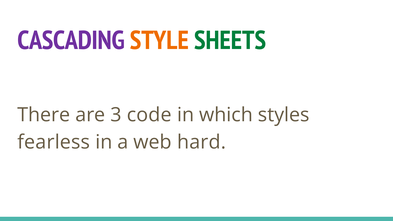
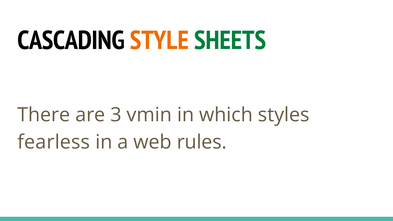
CASCADING colour: purple -> black (71, 41)
code: code -> vmin (149, 115)
hard: hard -> rules (202, 142)
